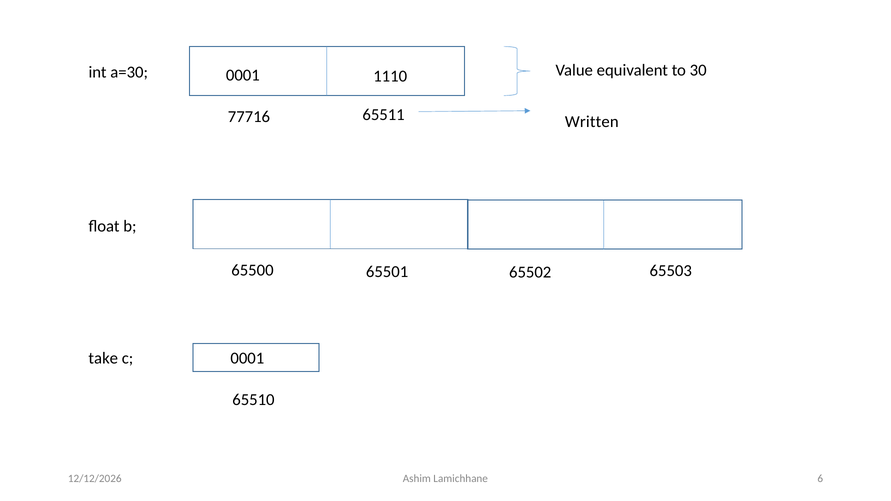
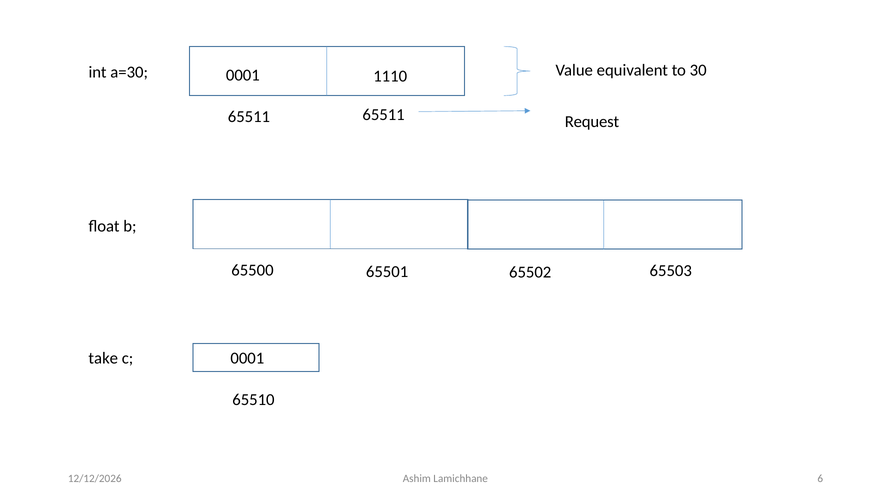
77716: 77716 -> 65511 (249, 117)
Written: Written -> Request (592, 122)
